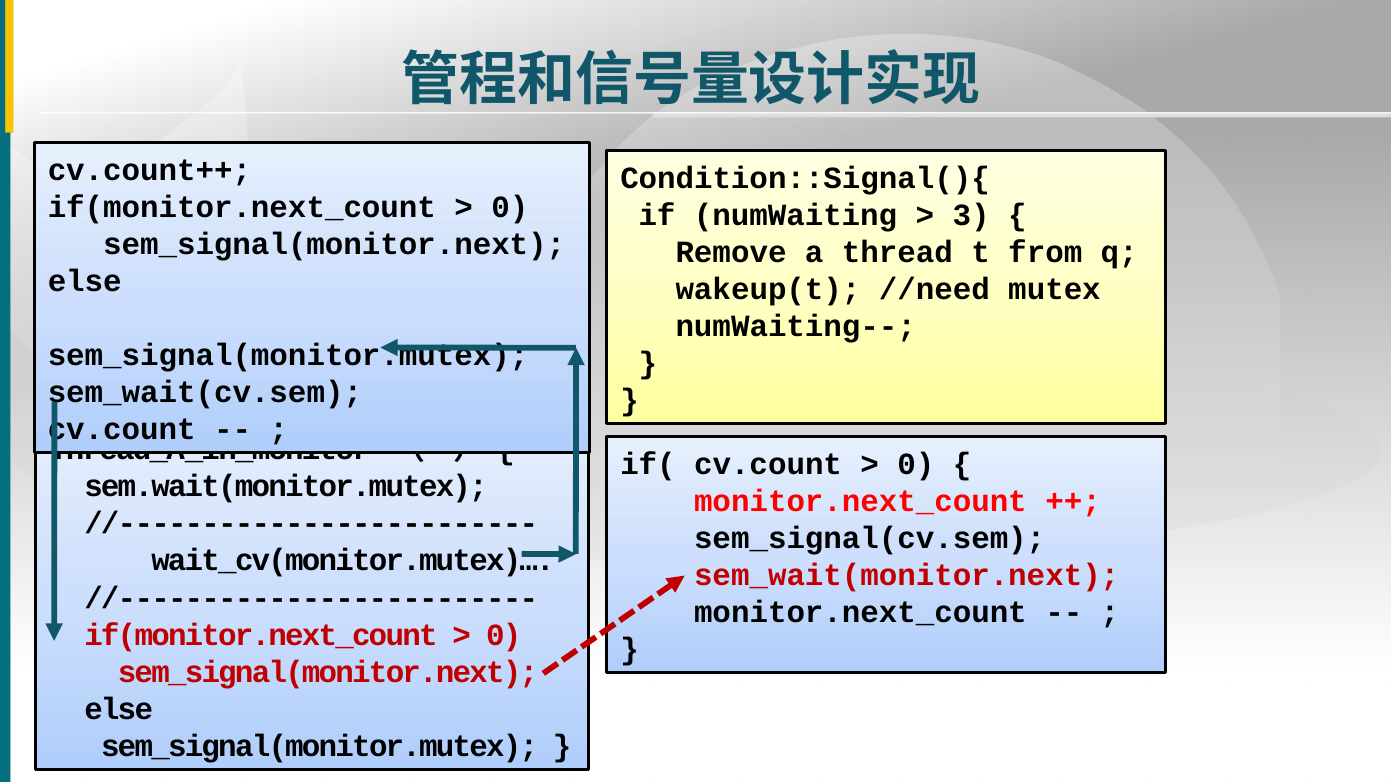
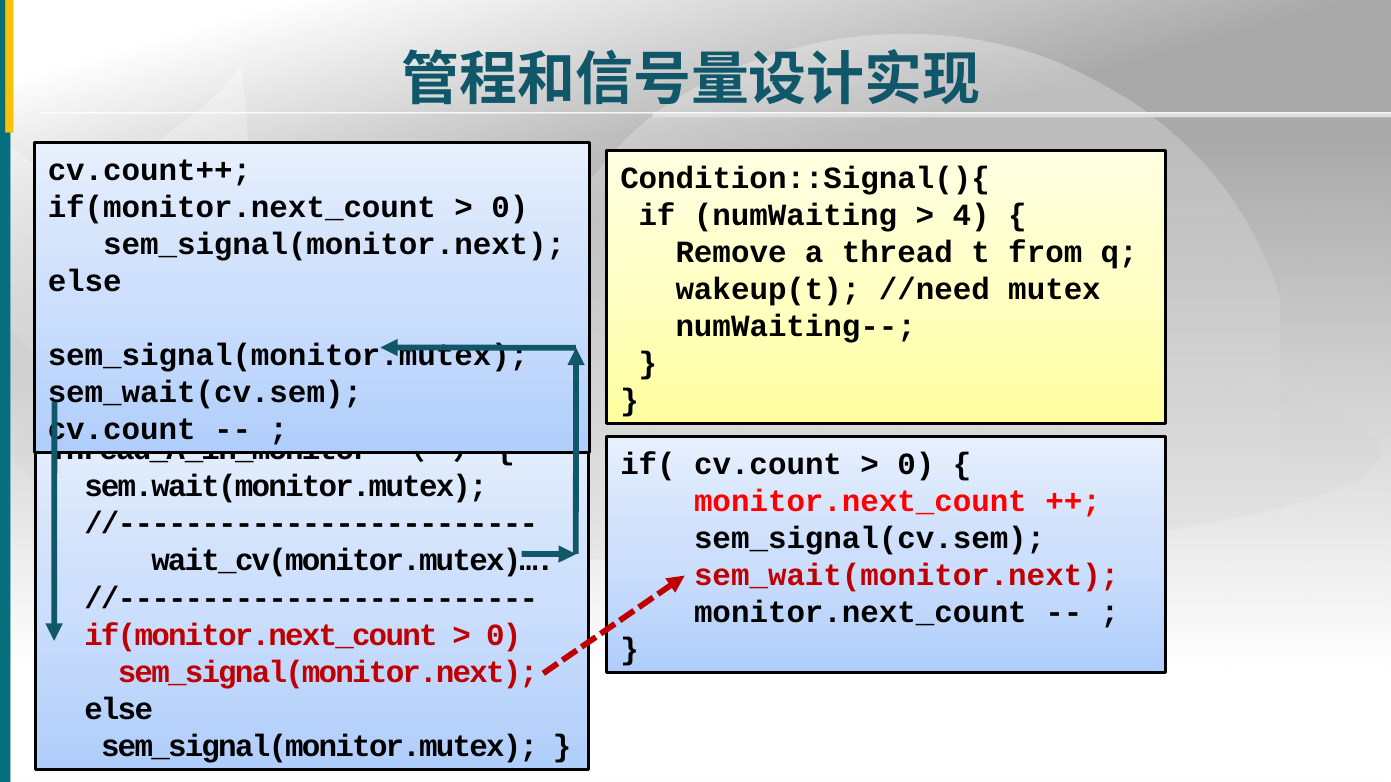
3: 3 -> 4 (971, 215)
